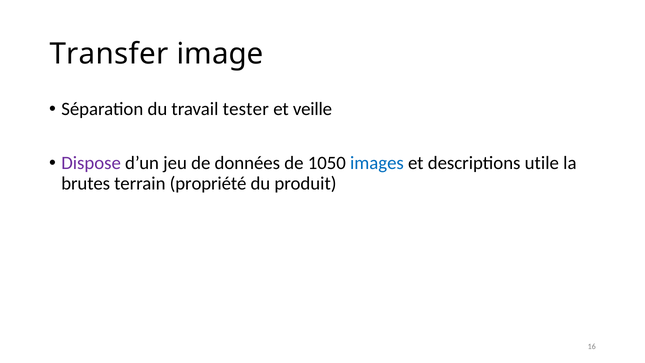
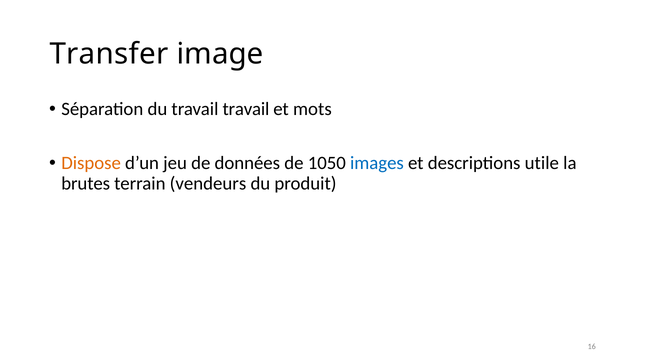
travail tester: tester -> travail (246, 109)
veille: veille -> mots (312, 109)
Dispose colour: purple -> orange (91, 163)
propriété: propriété -> vendeurs (208, 183)
